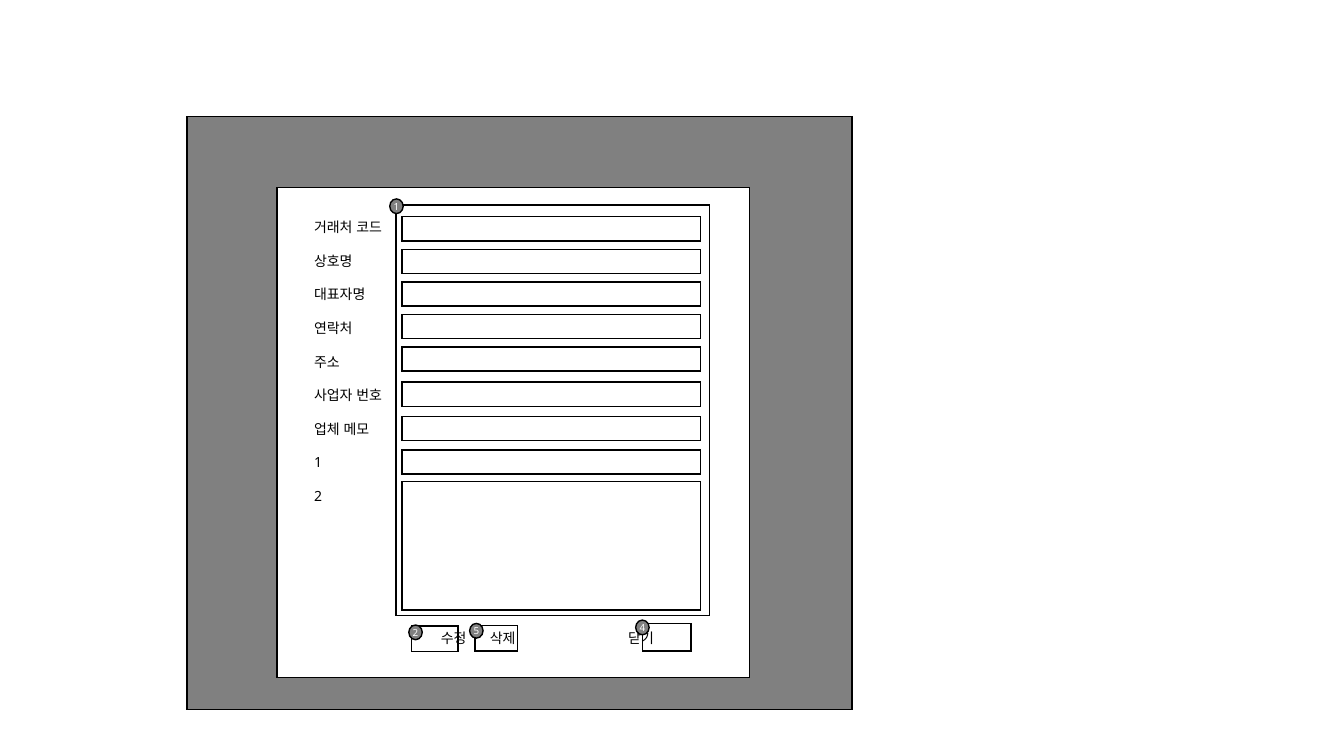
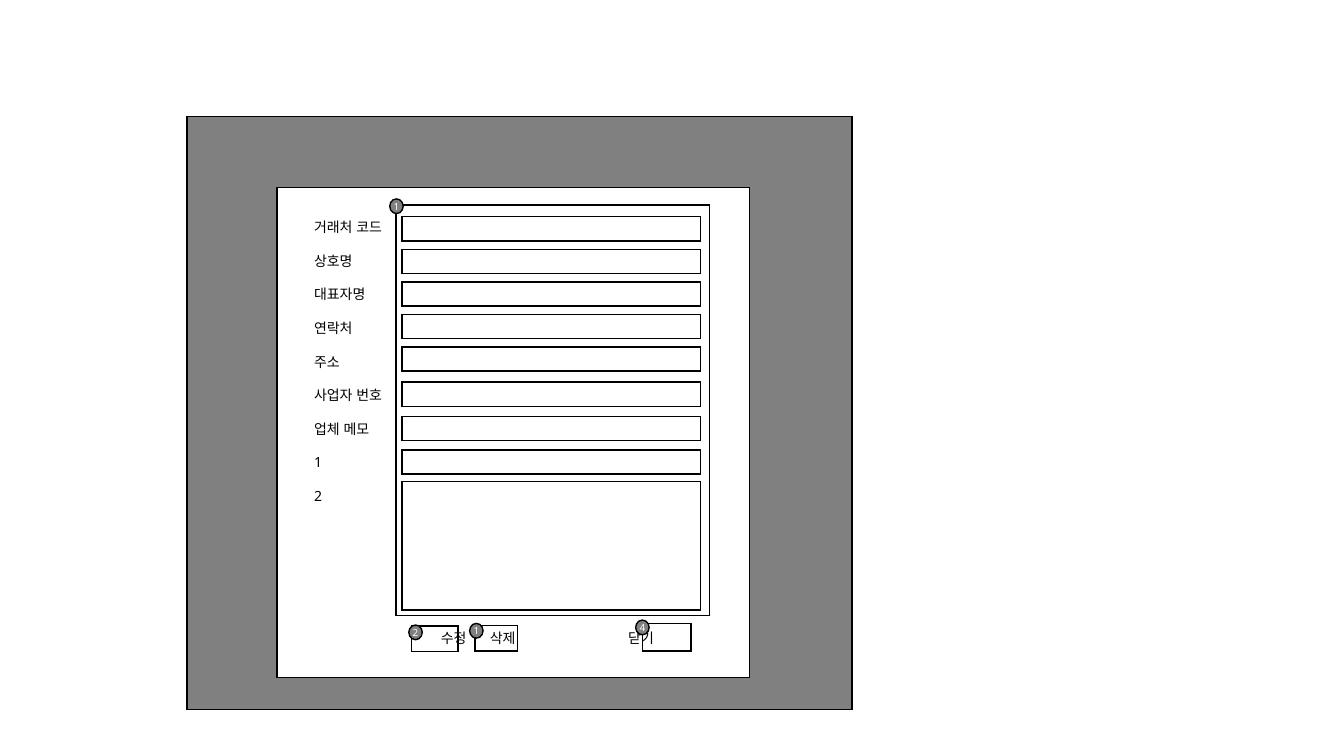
5: 5 -> 1 (476, 631)
